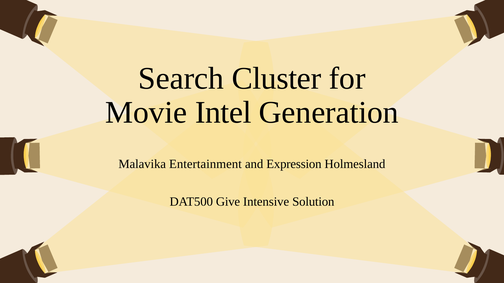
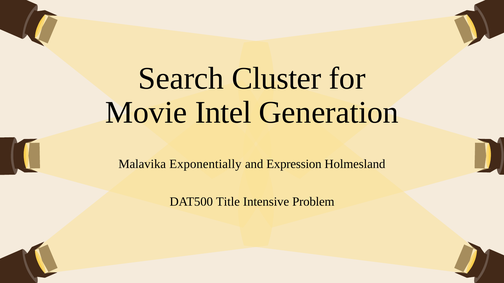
Entertainment: Entertainment -> Exponentially (205, 164)
Give: Give -> Title (228, 202)
Solution: Solution -> Problem (313, 202)
